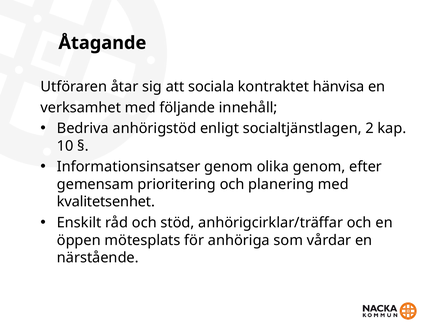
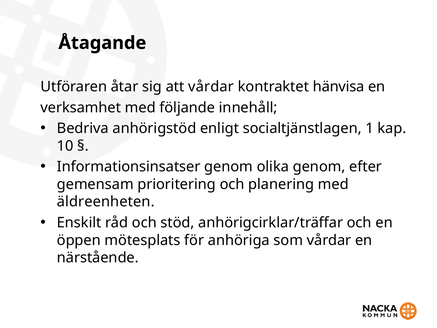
att sociala: sociala -> vårdar (211, 87)
2: 2 -> 1 (370, 128)
kvalitetsenhet: kvalitetsenhet -> äldreenheten (106, 202)
